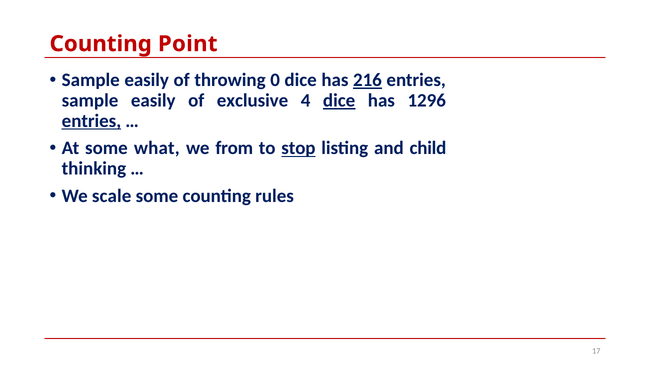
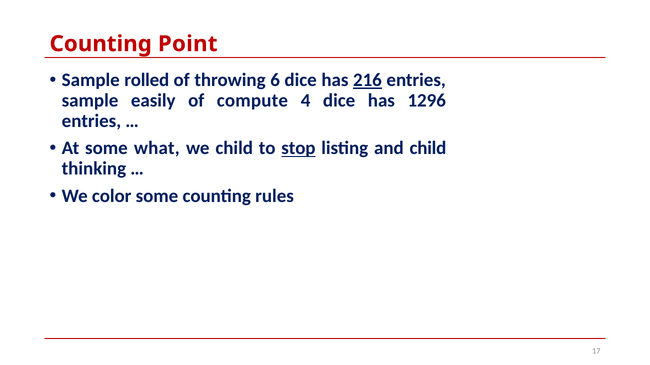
easily: easily -> rolled (147, 80)
0: 0 -> 6 (275, 80)
exclusive: exclusive -> compute (252, 101)
dice underline: present -> none (339, 101)
entries underline: present -> none (91, 121)
we from: from -> child (234, 148)
scale: scale -> color (112, 196)
